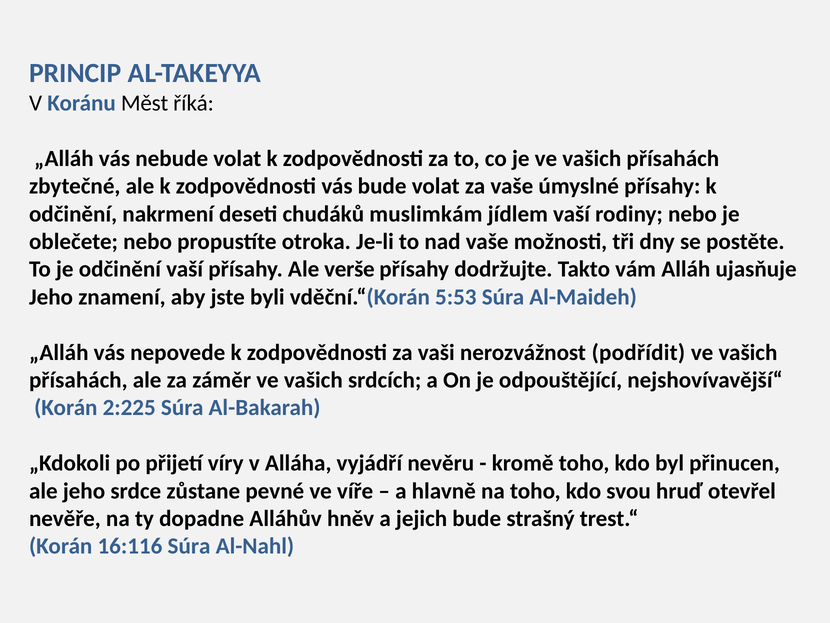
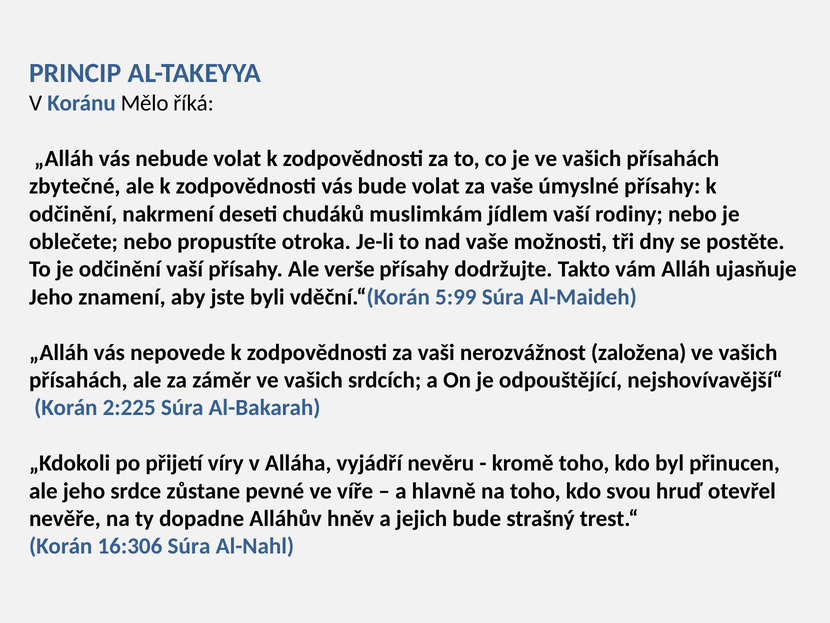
Měst: Měst -> Mělo (145, 103)
5:53: 5:53 -> 5:99 (456, 297)
podřídit: podřídit -> založena (639, 352)
16:116: 16:116 -> 16:306 (130, 546)
